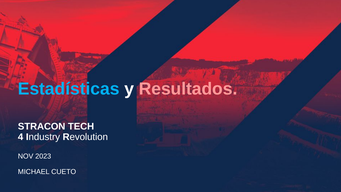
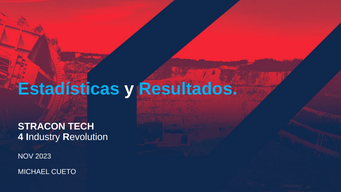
Resultados colour: pink -> light blue (188, 89)
